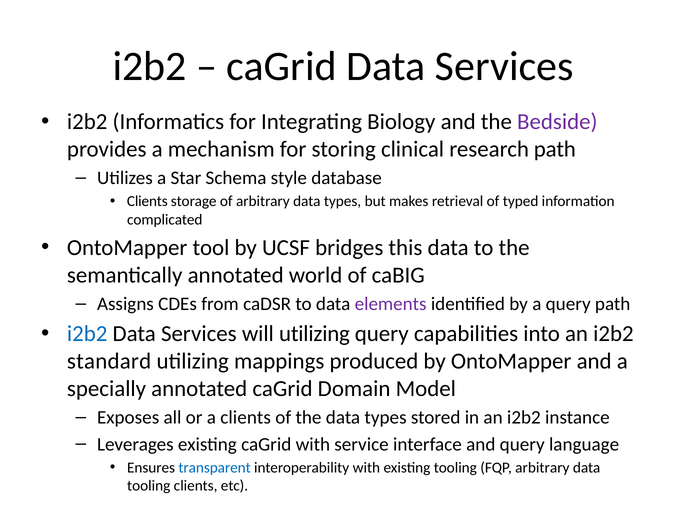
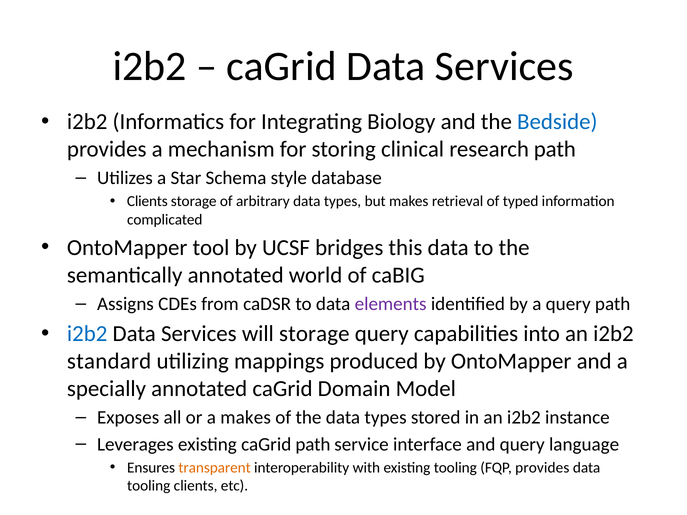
Bedside colour: purple -> blue (557, 122)
will utilizing: utilizing -> storage (314, 334)
a clients: clients -> makes (246, 418)
caGrid with: with -> path (313, 444)
transparent colour: blue -> orange (215, 468)
FQP arbitrary: arbitrary -> provides (542, 468)
